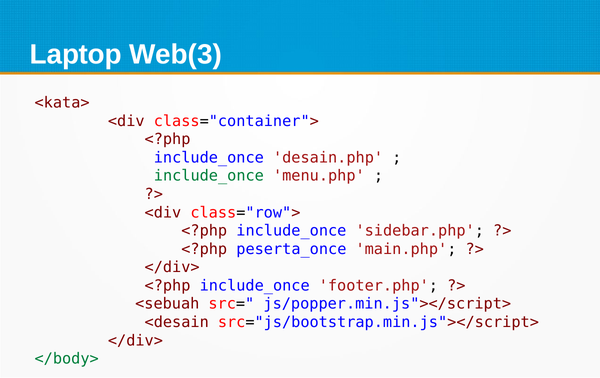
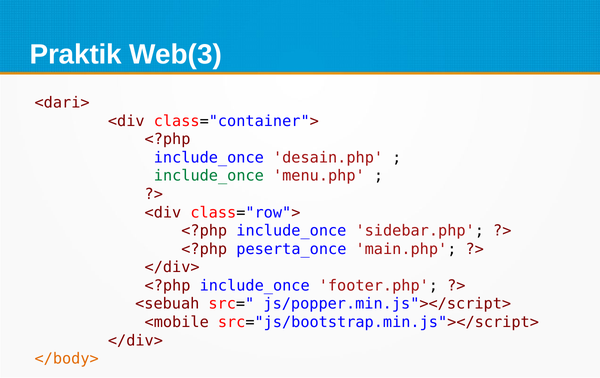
Laptop: Laptop -> Praktik (76, 54)
<kata>: <kata> -> <dari> (62, 103)
<desain: <desain -> <mobile (177, 322)
</body> colour: green -> orange (67, 359)
